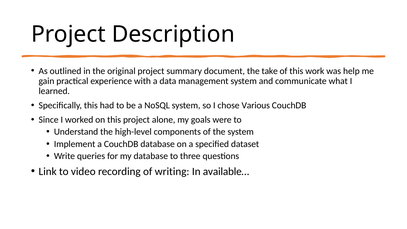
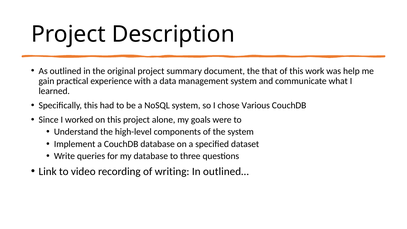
take: take -> that (270, 71)
available…: available… -> outlined… (226, 171)
